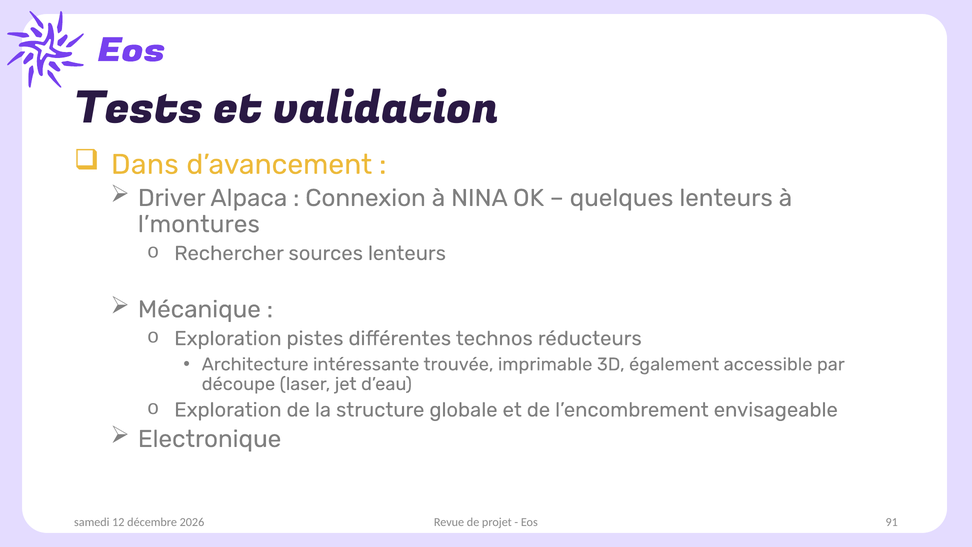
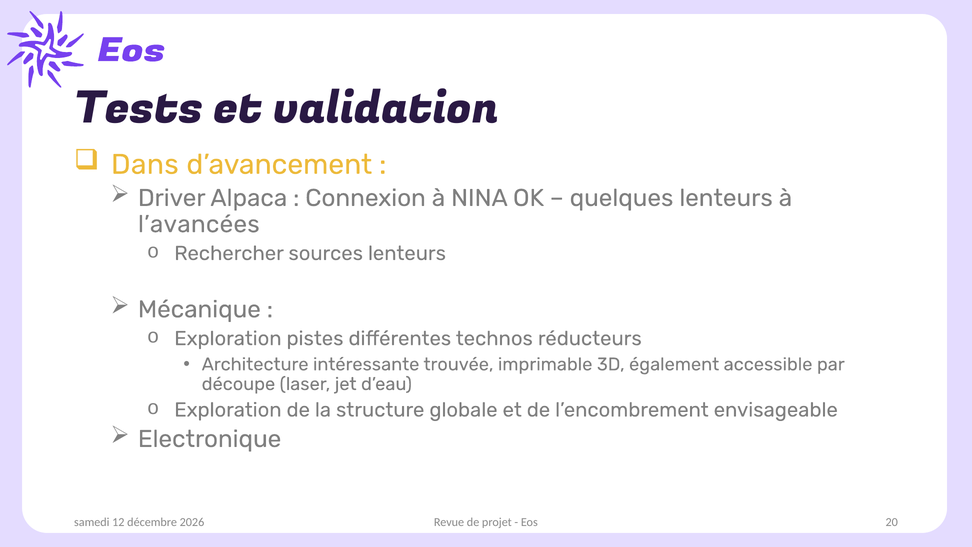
l’montures: l’montures -> l’avancées (199, 224)
91: 91 -> 20 (892, 522)
